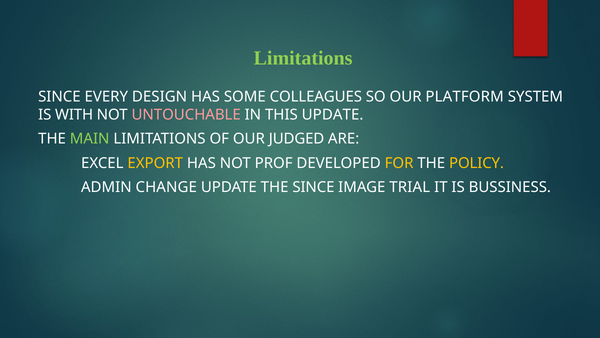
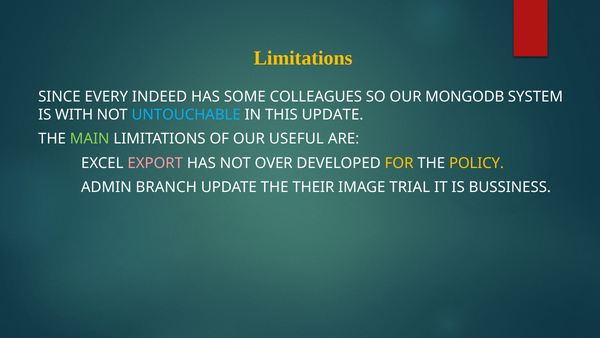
Limitations colour: light green -> yellow (303, 58)
DESIGN: DESIGN -> INDEED (160, 96)
PLATFORM: PLATFORM -> MONGODB (465, 96)
UNTOUCHABLE colour: pink -> light blue (186, 114)
JUDGED: JUDGED -> USEFUL (296, 139)
EXPORT colour: yellow -> pink (155, 163)
PROF: PROF -> OVER (274, 163)
CHANGE: CHANGE -> BRANCH (166, 187)
THE SINCE: SINCE -> THEIR (313, 187)
